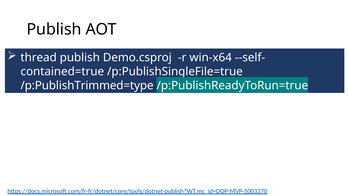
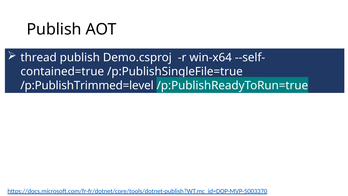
/p:PublishTrimmed=type: /p:PublishTrimmed=type -> /p:PublishTrimmed=level (87, 85)
